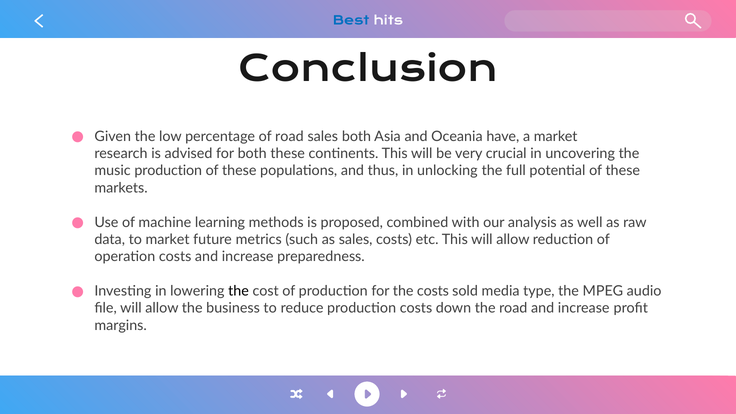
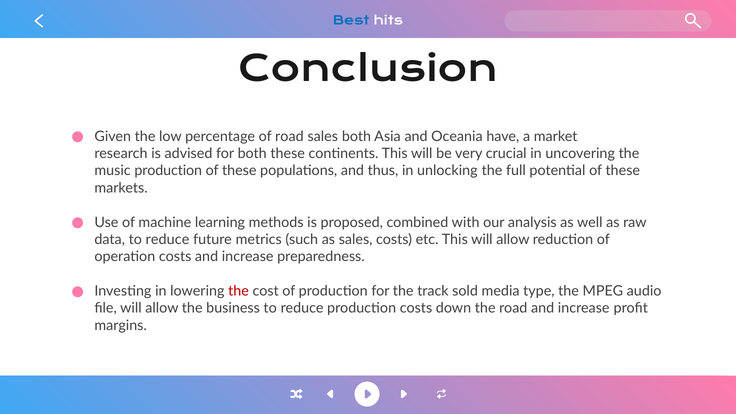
data to market: market -> reduce (167, 239)
the colour: black -> red (239, 291)
the costs: costs -> track (433, 291)
